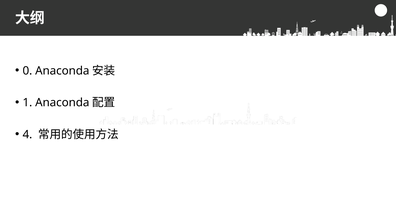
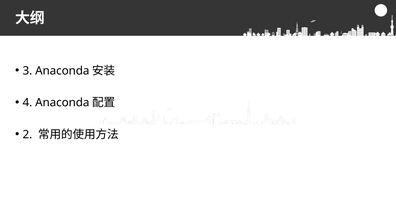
0: 0 -> 3 (27, 71)
1: 1 -> 4 (27, 103)
4: 4 -> 2 (27, 134)
